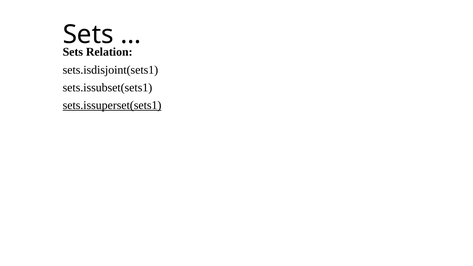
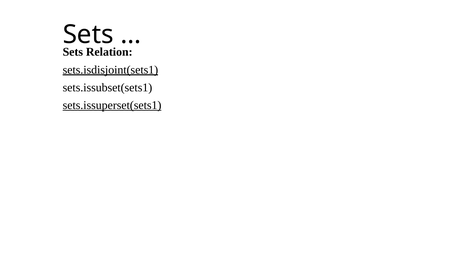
sets.isdisjoint(sets1 underline: none -> present (110, 70)
